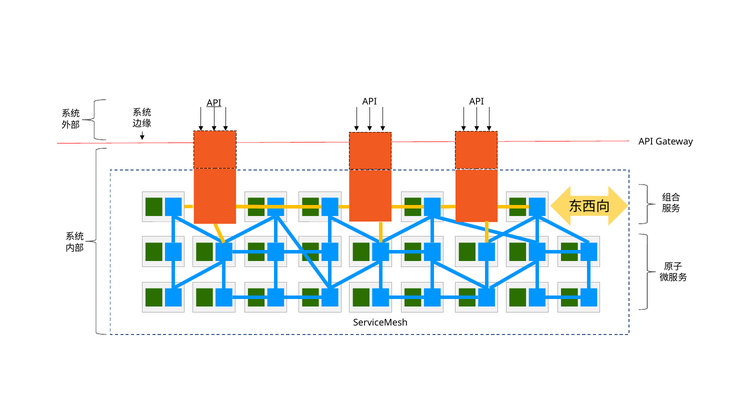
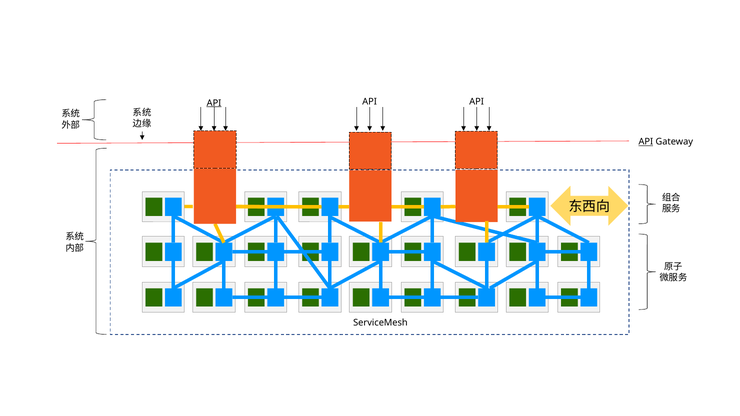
API underline: none -> present (646, 142)
